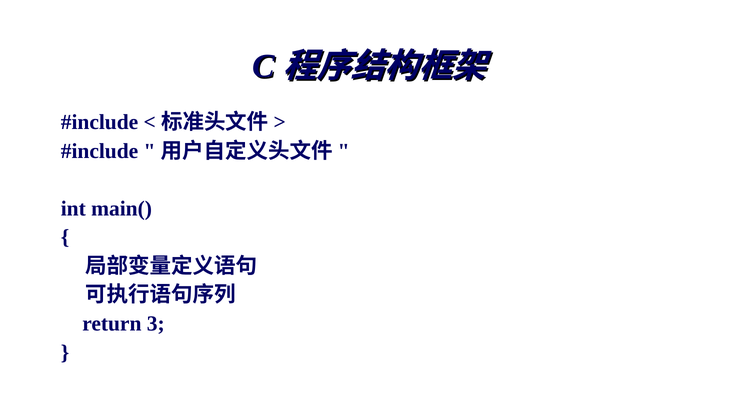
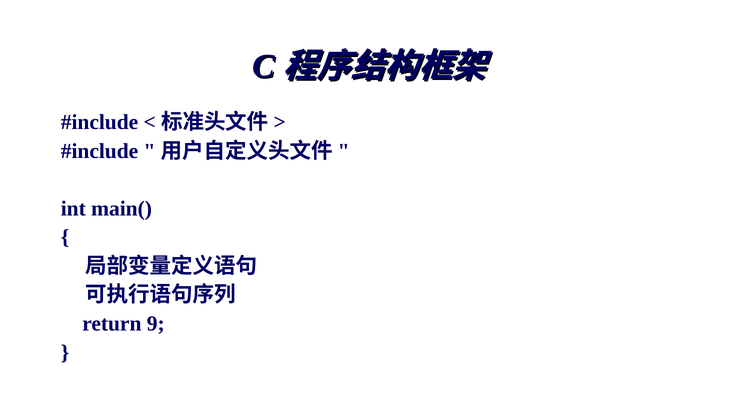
3: 3 -> 9 (156, 324)
